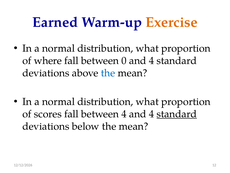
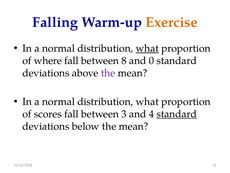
Earned: Earned -> Falling (55, 22)
what underline: none -> present (147, 48)
0: 0 -> 8 (124, 61)
4: 4 -> 0 (152, 61)
the colour: blue -> purple (108, 73)
between 4: 4 -> 3 (124, 114)
